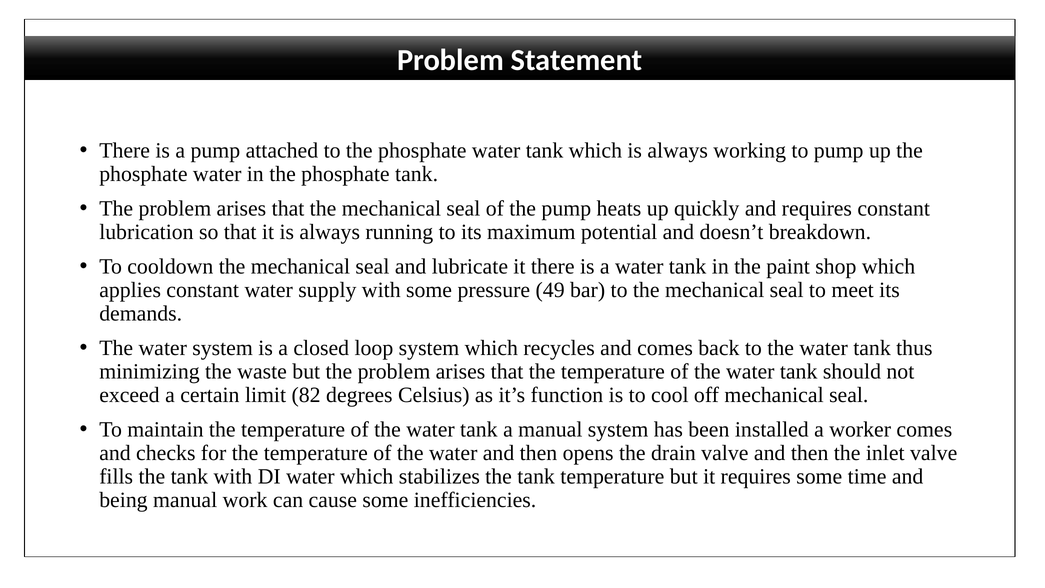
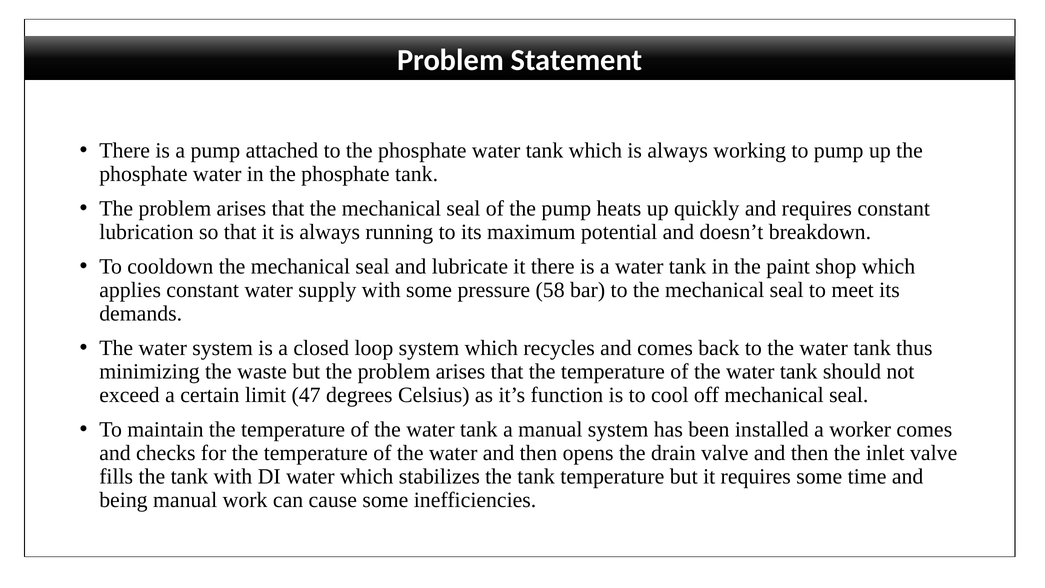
49: 49 -> 58 (550, 290)
82: 82 -> 47 (306, 395)
